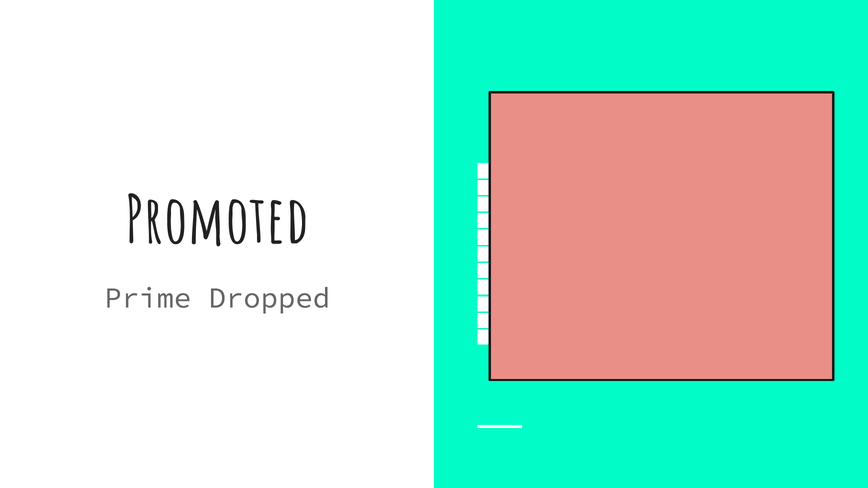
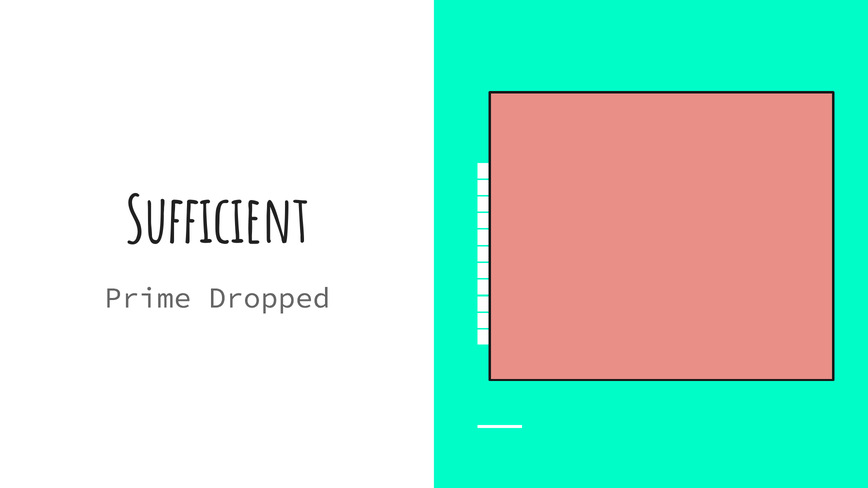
Promoted: Promoted -> Sufficient (217, 222)
